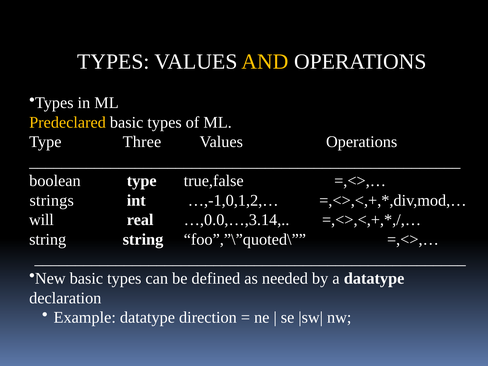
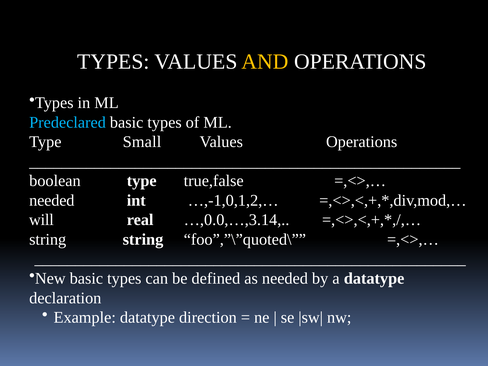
Predeclared colour: yellow -> light blue (68, 122)
Three: Three -> Small (142, 142)
strings: strings -> needed (52, 200)
